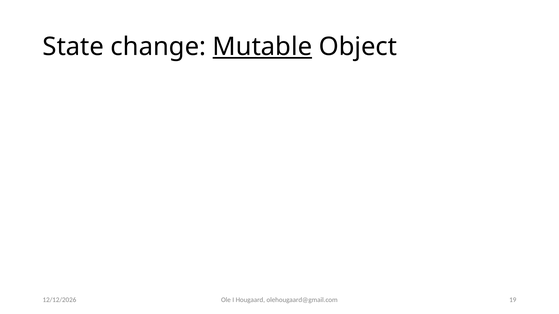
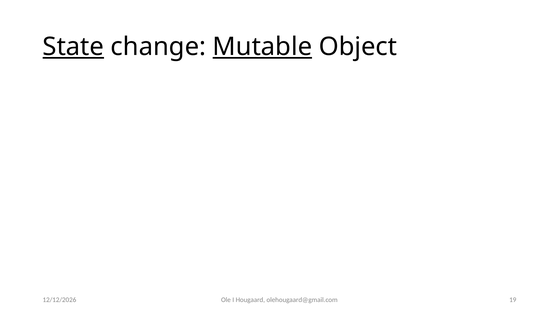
State underline: none -> present (73, 47)
